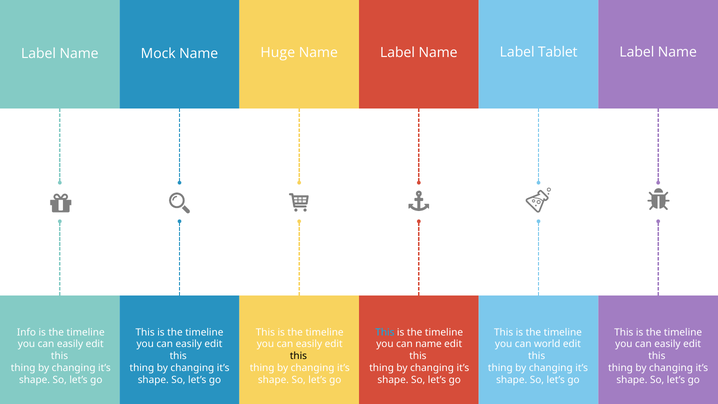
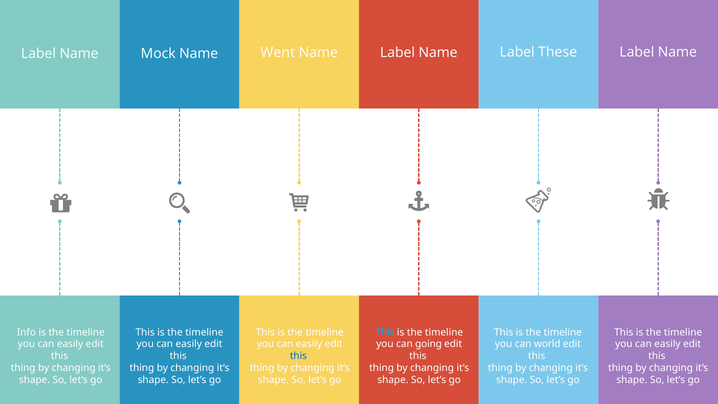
Huge: Huge -> Went (278, 53)
Tablet: Tablet -> These (558, 52)
can name: name -> going (429, 344)
this colour: black -> blue (298, 356)
